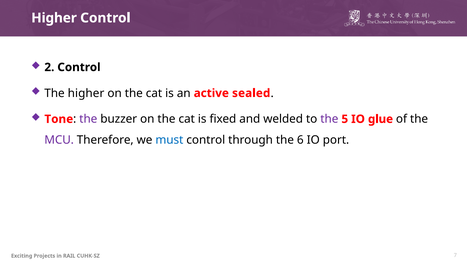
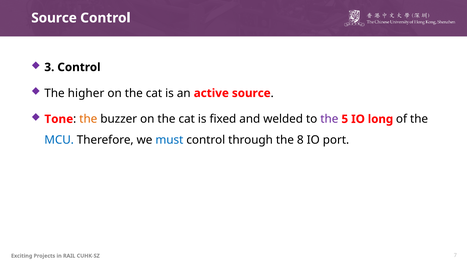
Higher: Higher -> Source (54, 18)
2: 2 -> 3 (49, 67)
active sealed: sealed -> source (251, 93)
the colour: purple -> orange (88, 119)
glue: glue -> long (380, 119)
MCU colour: purple -> blue (59, 140)
6: 6 -> 8 (300, 140)
